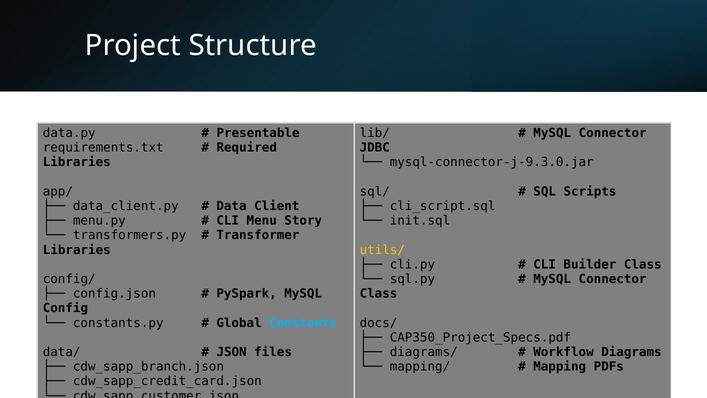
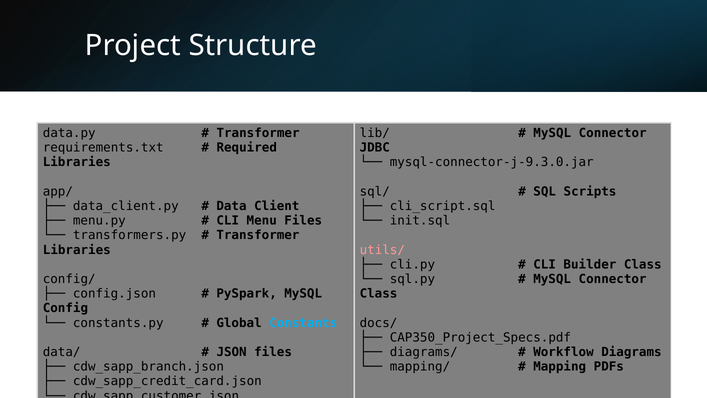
Presentable: Presentable -> Transformer (258, 133)
Menu Story: Story -> Files (303, 220)
utils/ colour: yellow -> pink (382, 250)
